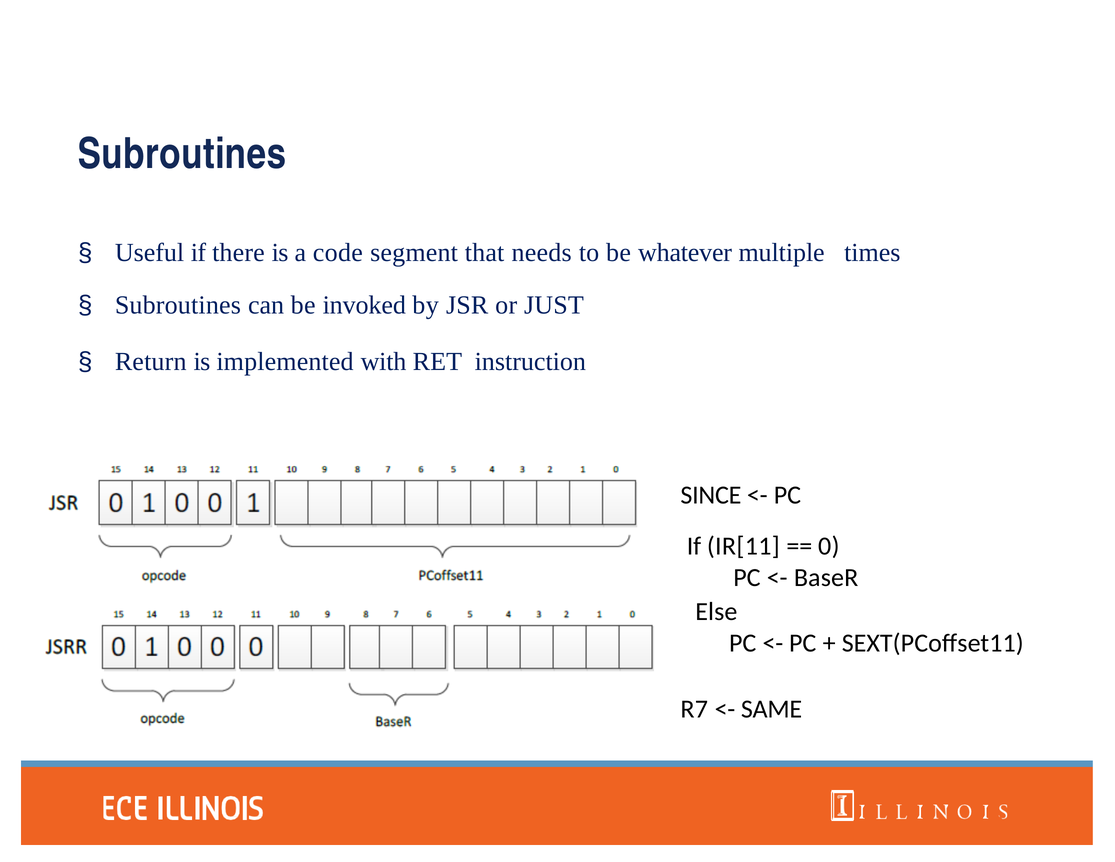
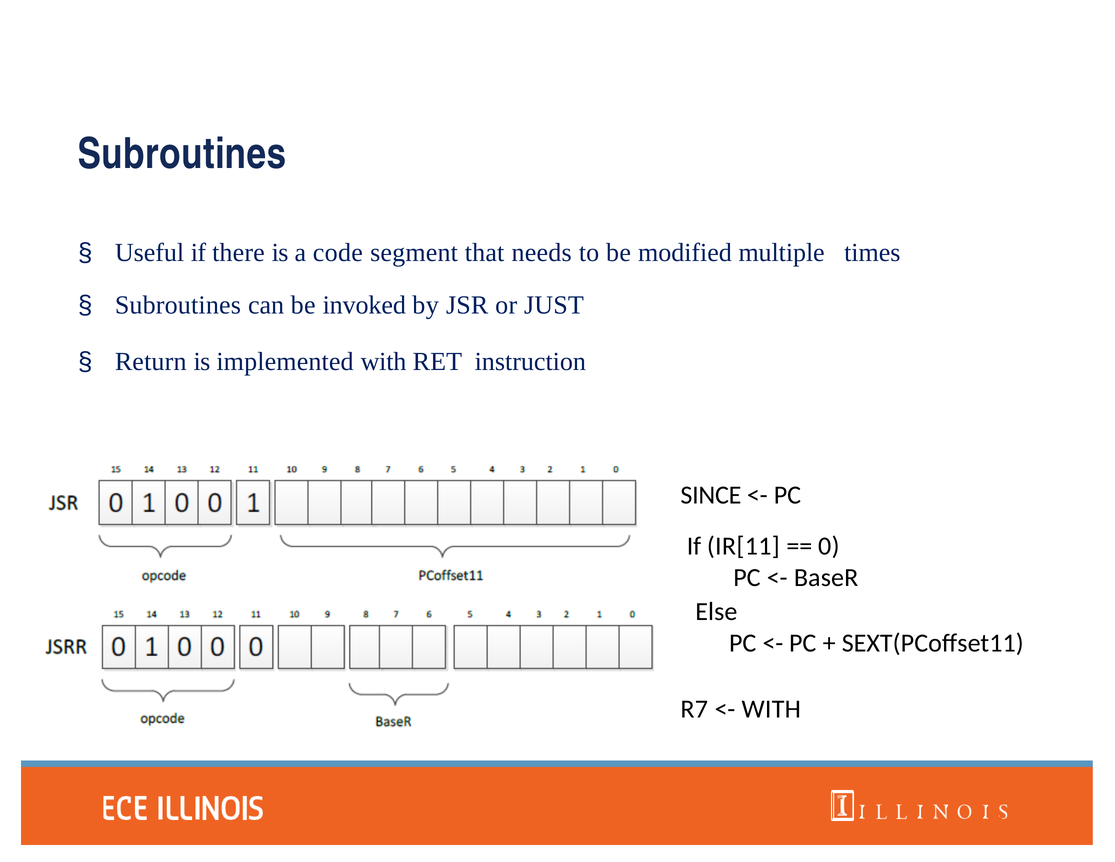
whatever: whatever -> modified (685, 252)
SAME: SAME -> WITH (771, 709)
